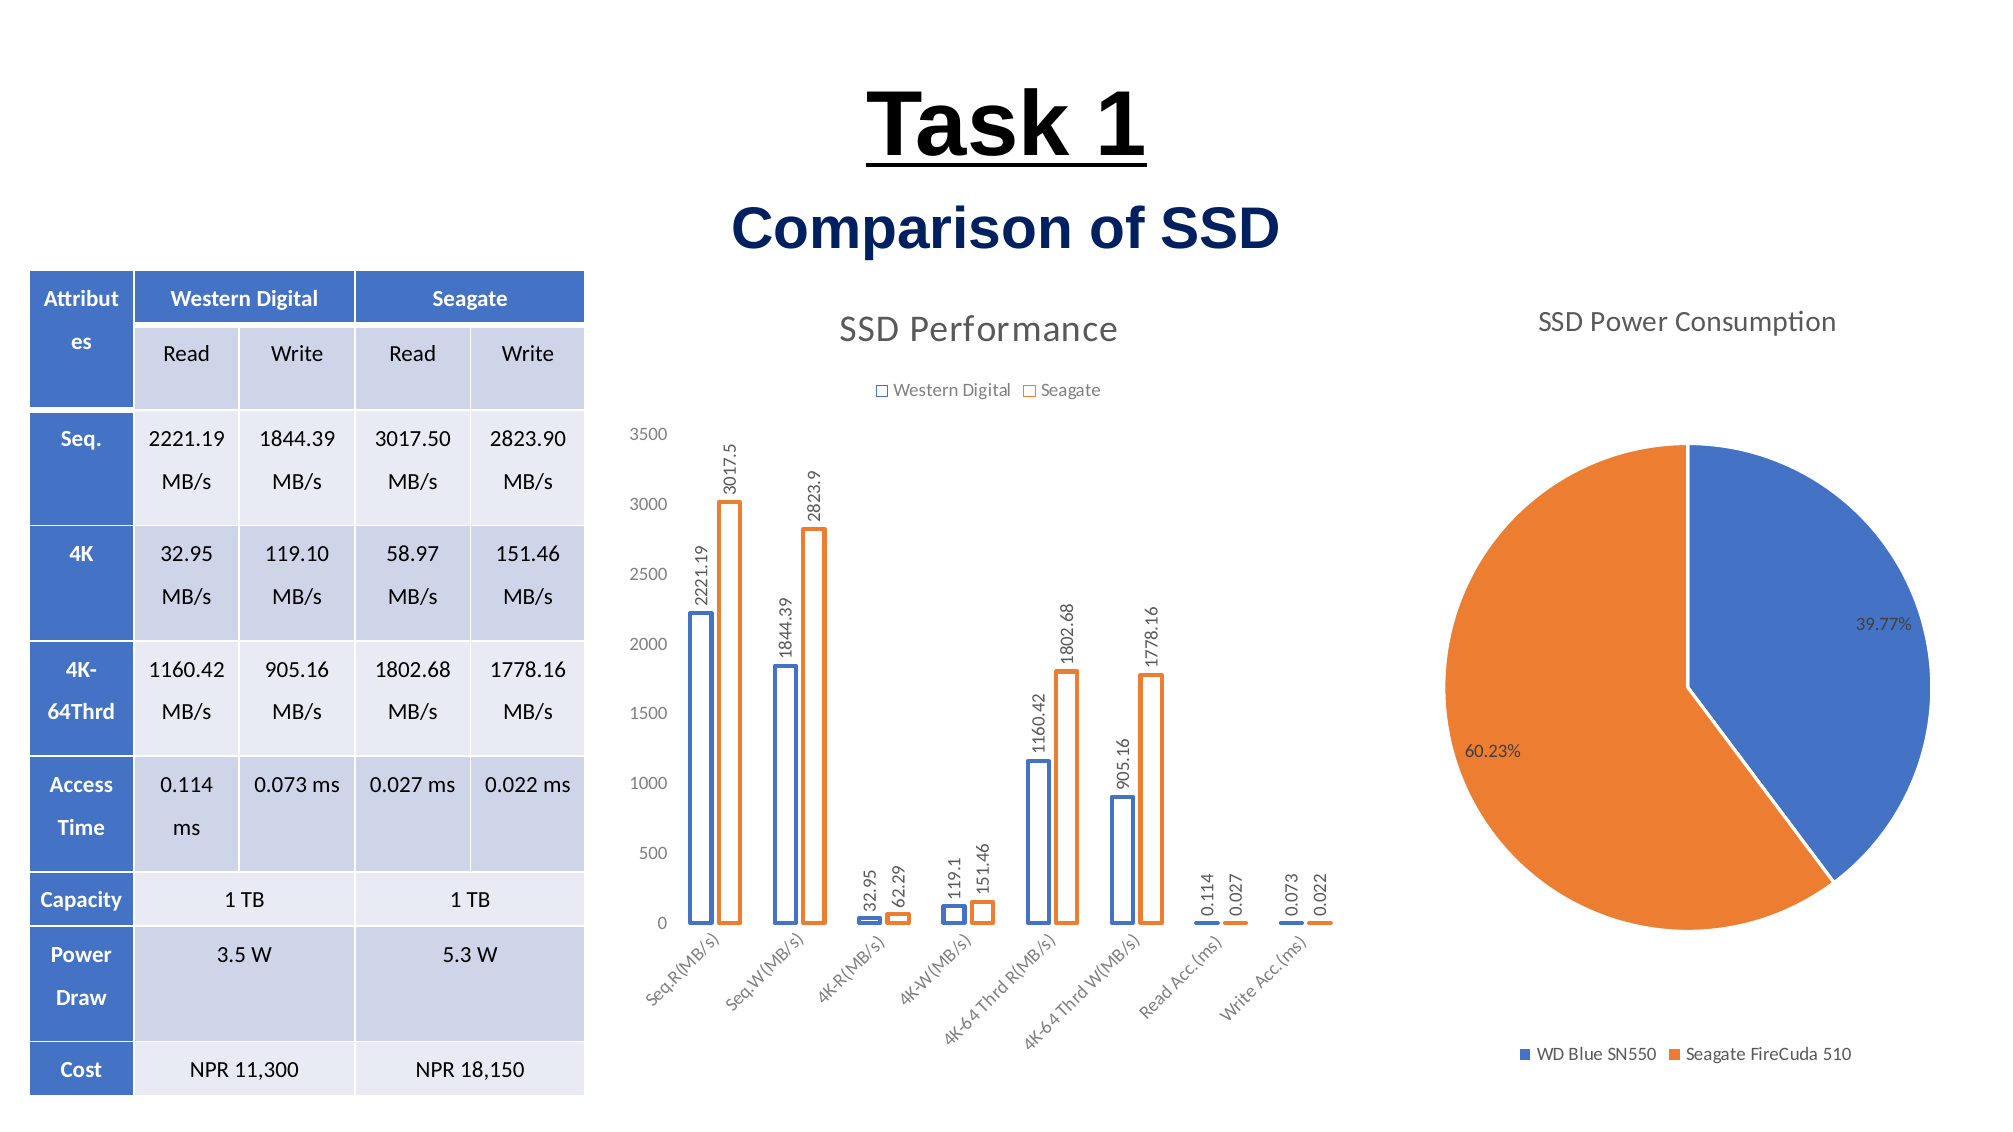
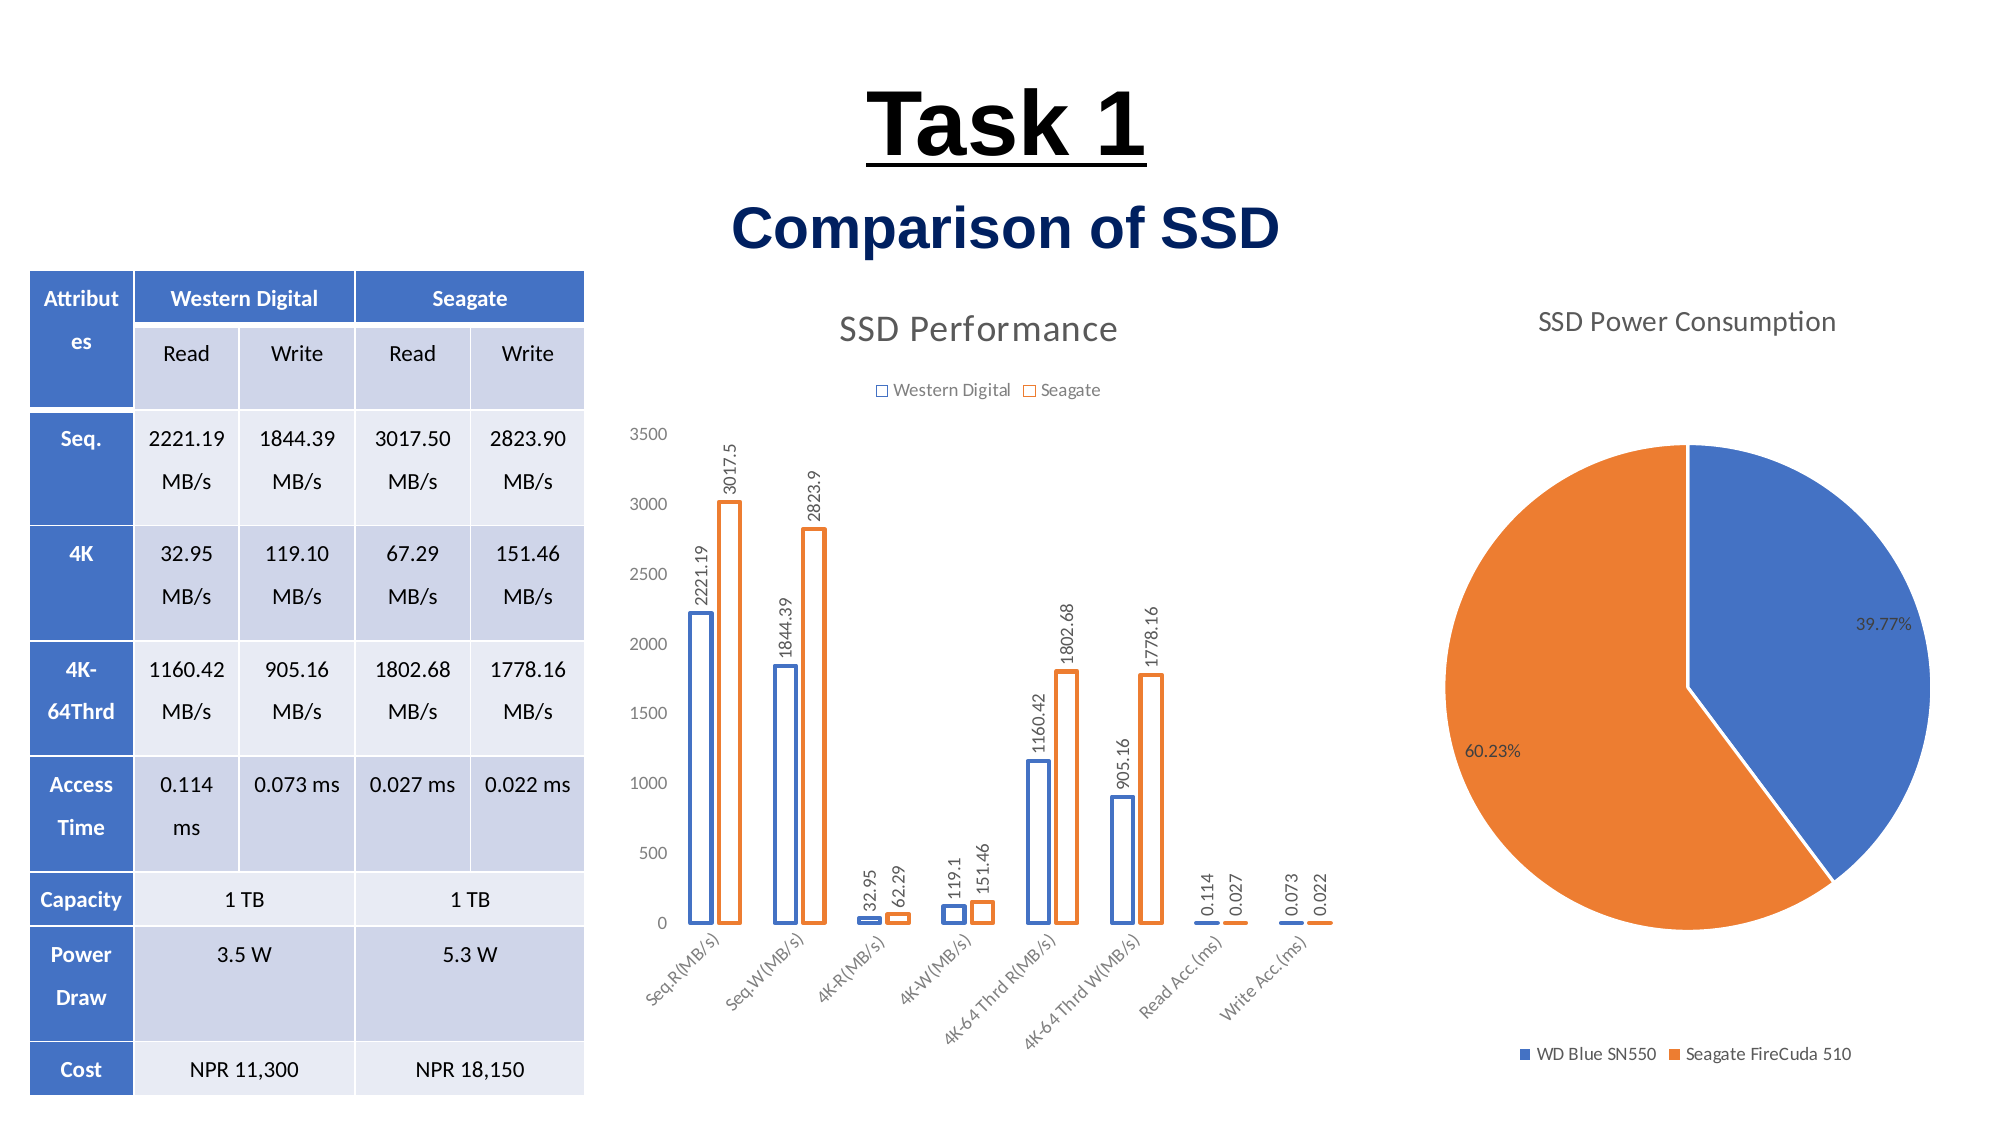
58.97: 58.97 -> 67.29 (413, 554)
